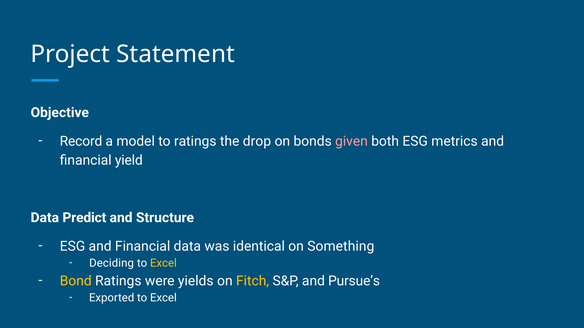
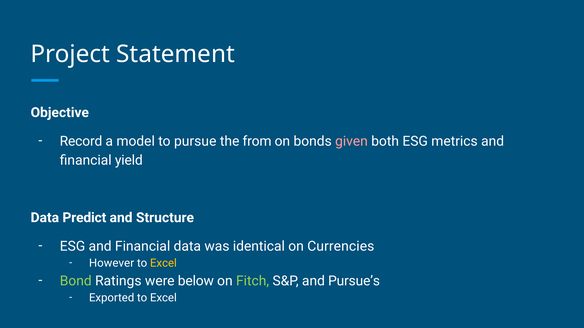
to ratings: ratings -> pursue (195, 141)
drop: drop -> from (257, 141)
Something: Something -> Currencies (341, 247)
Deciding: Deciding -> However (112, 264)
Bond colour: yellow -> light green (76, 281)
yields: yields -> below (196, 281)
Fitch colour: yellow -> light green (253, 281)
